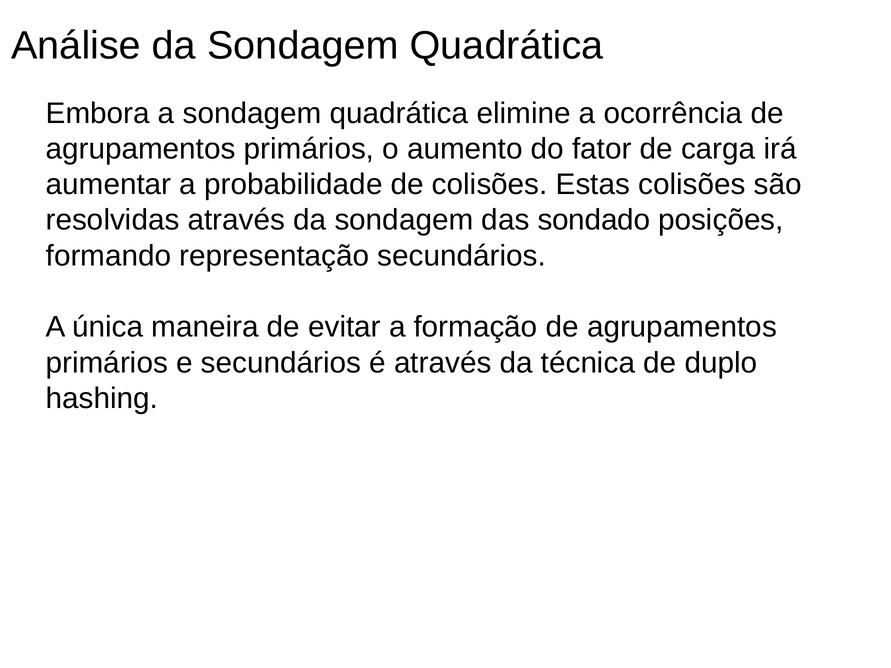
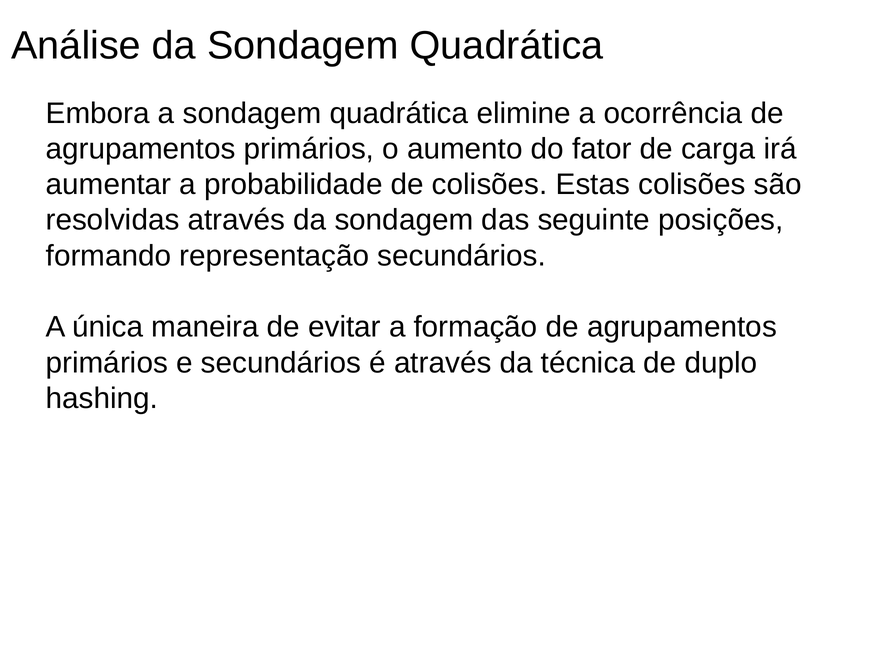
sondado: sondado -> seguinte (594, 220)
